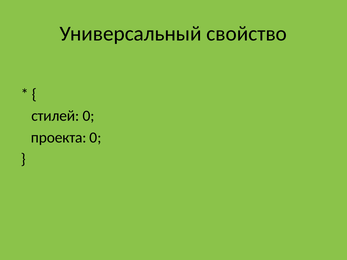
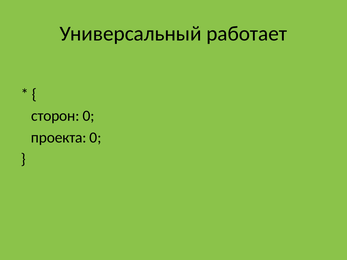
свойство: свойство -> работает (247, 34)
стилей: стилей -> сторон (55, 116)
